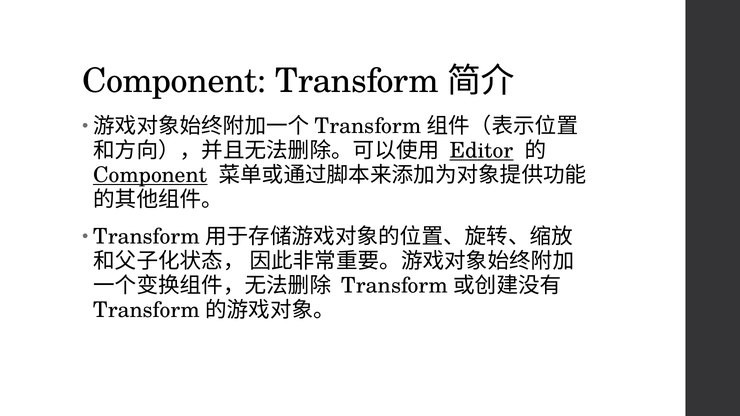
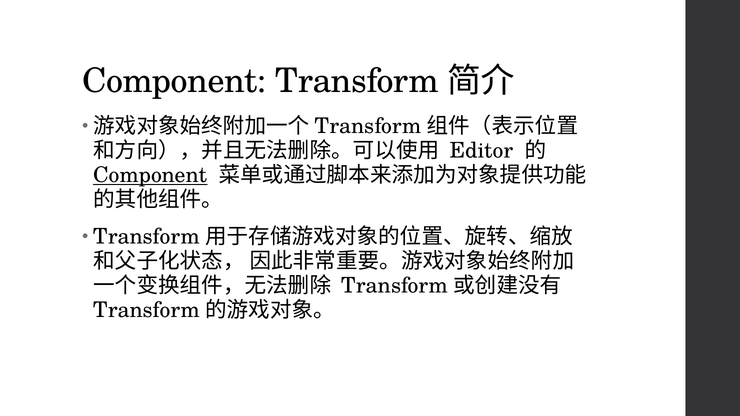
Editor underline: present -> none (481, 151)
